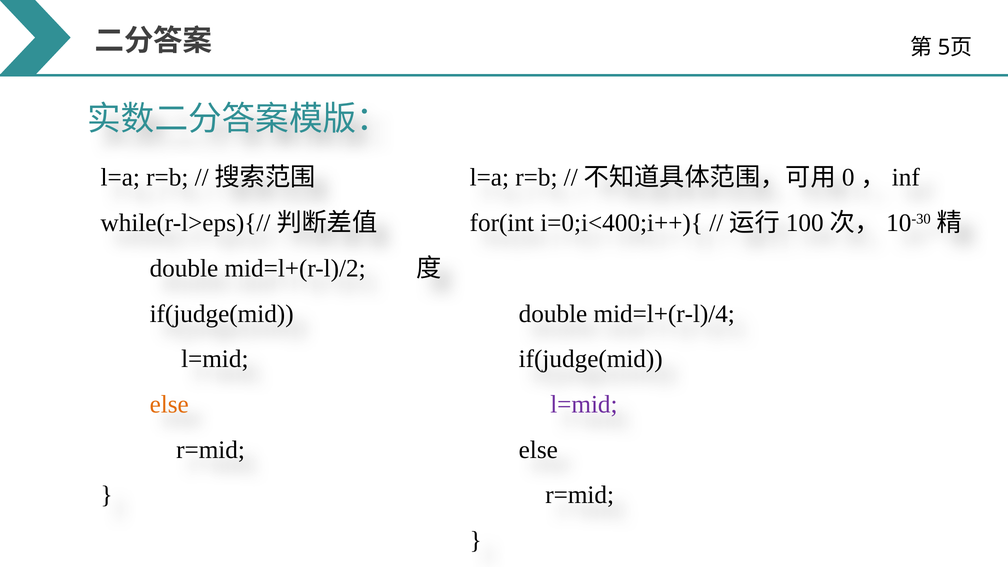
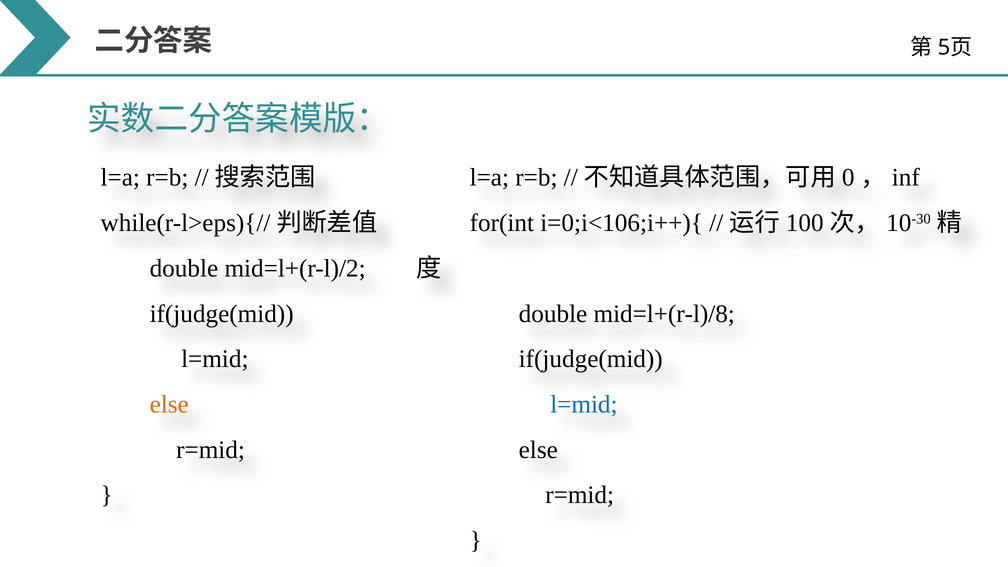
i=0;i<400;i++){: i=0;i<400;i++){ -> i=0;i<106;i++){ (622, 223)
mid=l+(r-l)/4: mid=l+(r-l)/4 -> mid=l+(r-l)/8 (664, 314)
l=mid colour: purple -> blue (584, 405)
